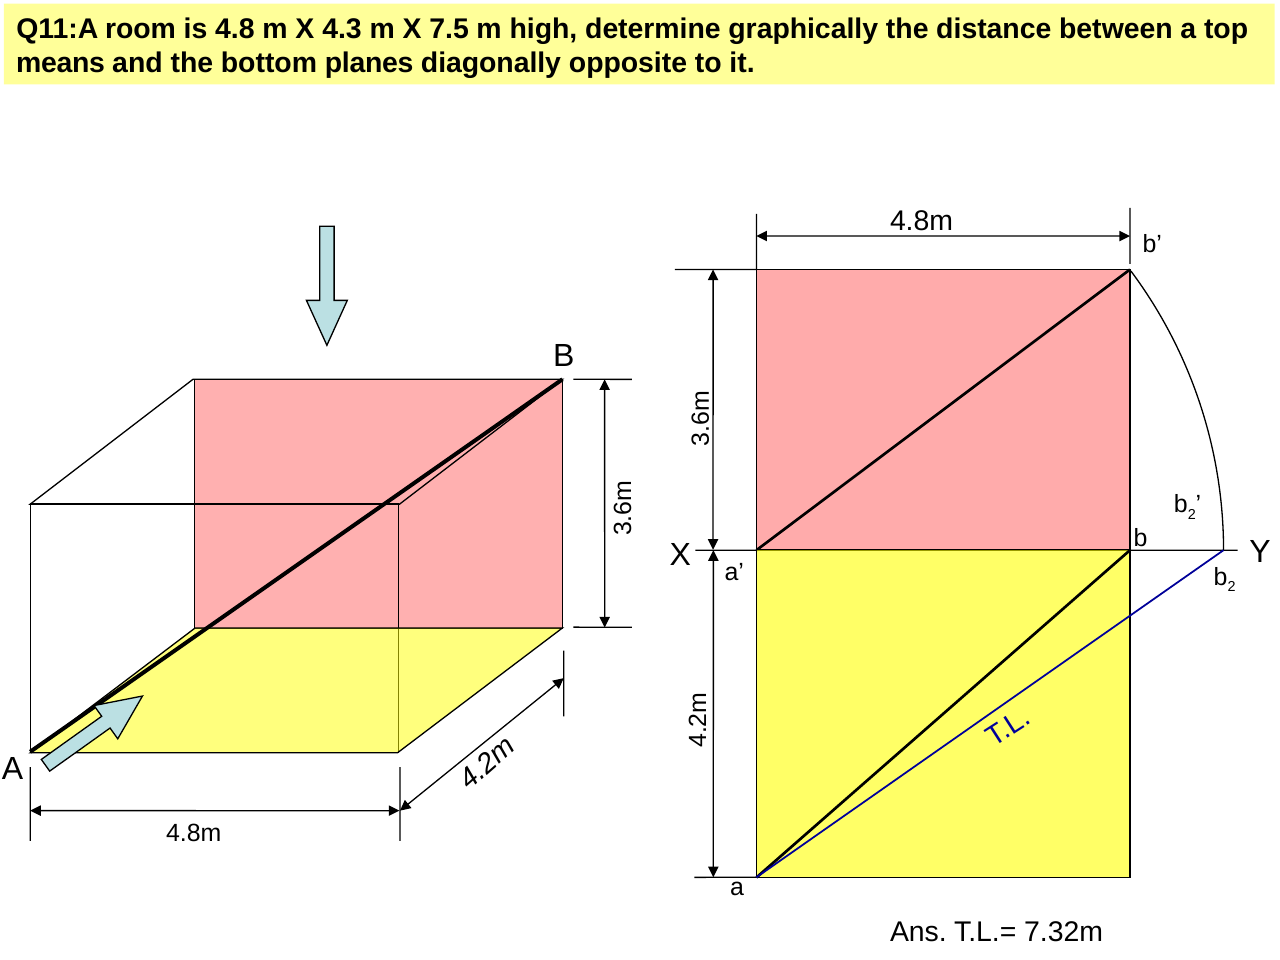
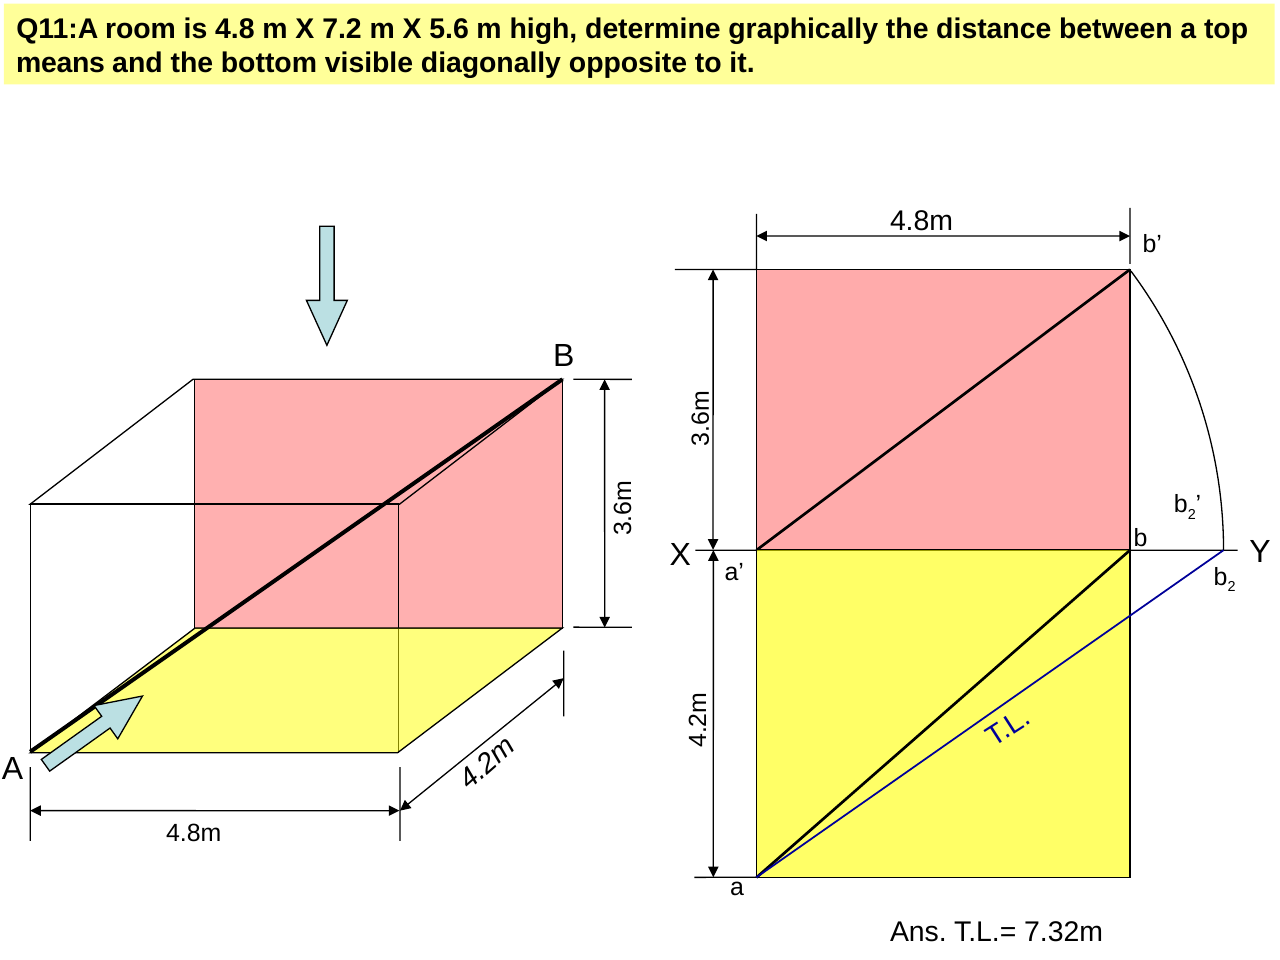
4.3: 4.3 -> 7.2 (342, 29)
7.5: 7.5 -> 5.6 (449, 29)
planes: planes -> visible (369, 63)
